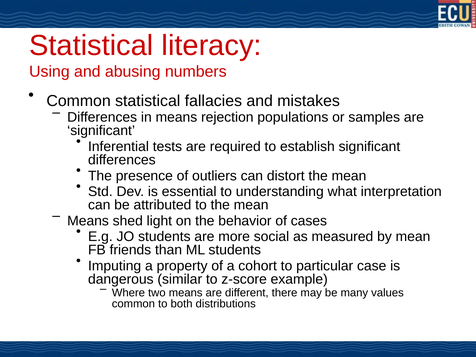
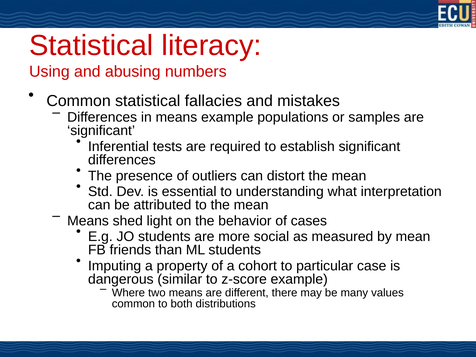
means rejection: rejection -> example (227, 117)
